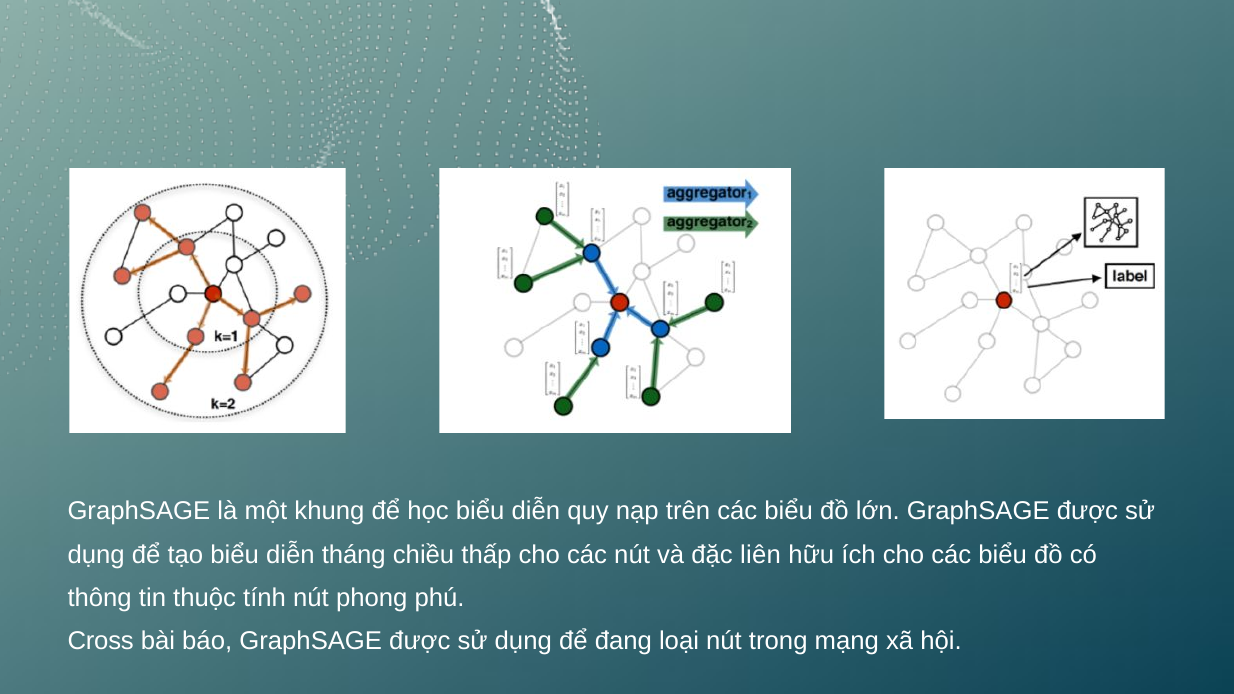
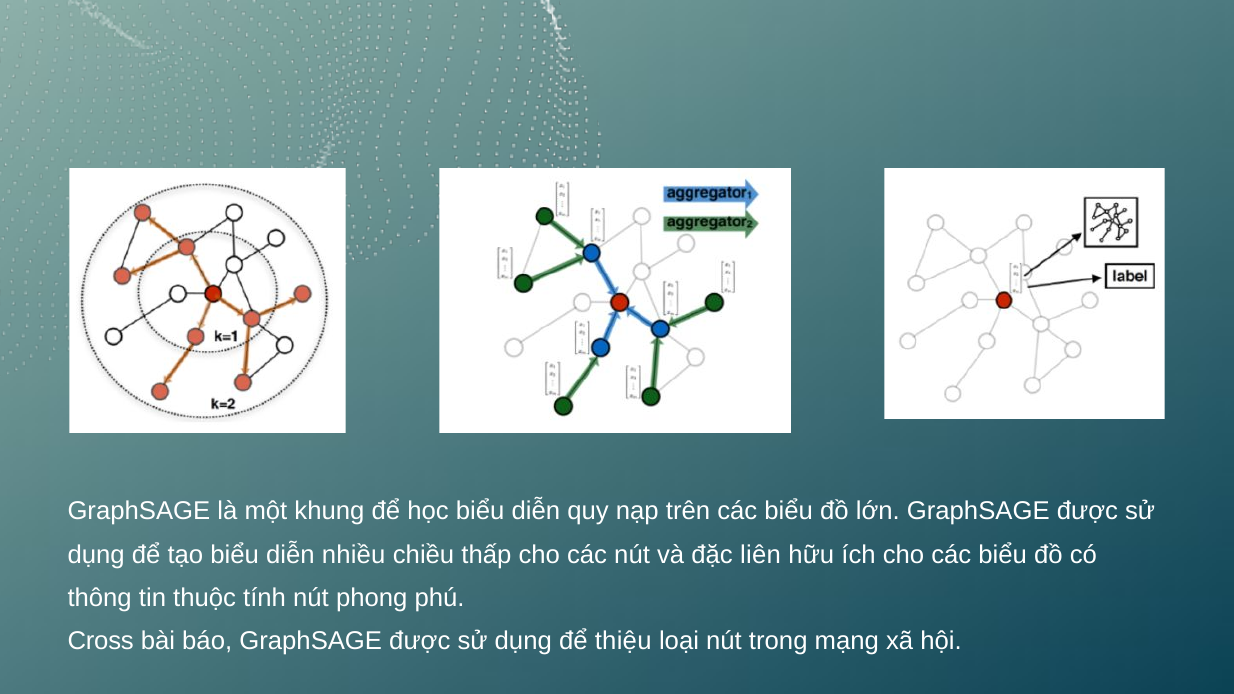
tháng: tháng -> nhiều (354, 555)
đang: đang -> thiệu (623, 641)
